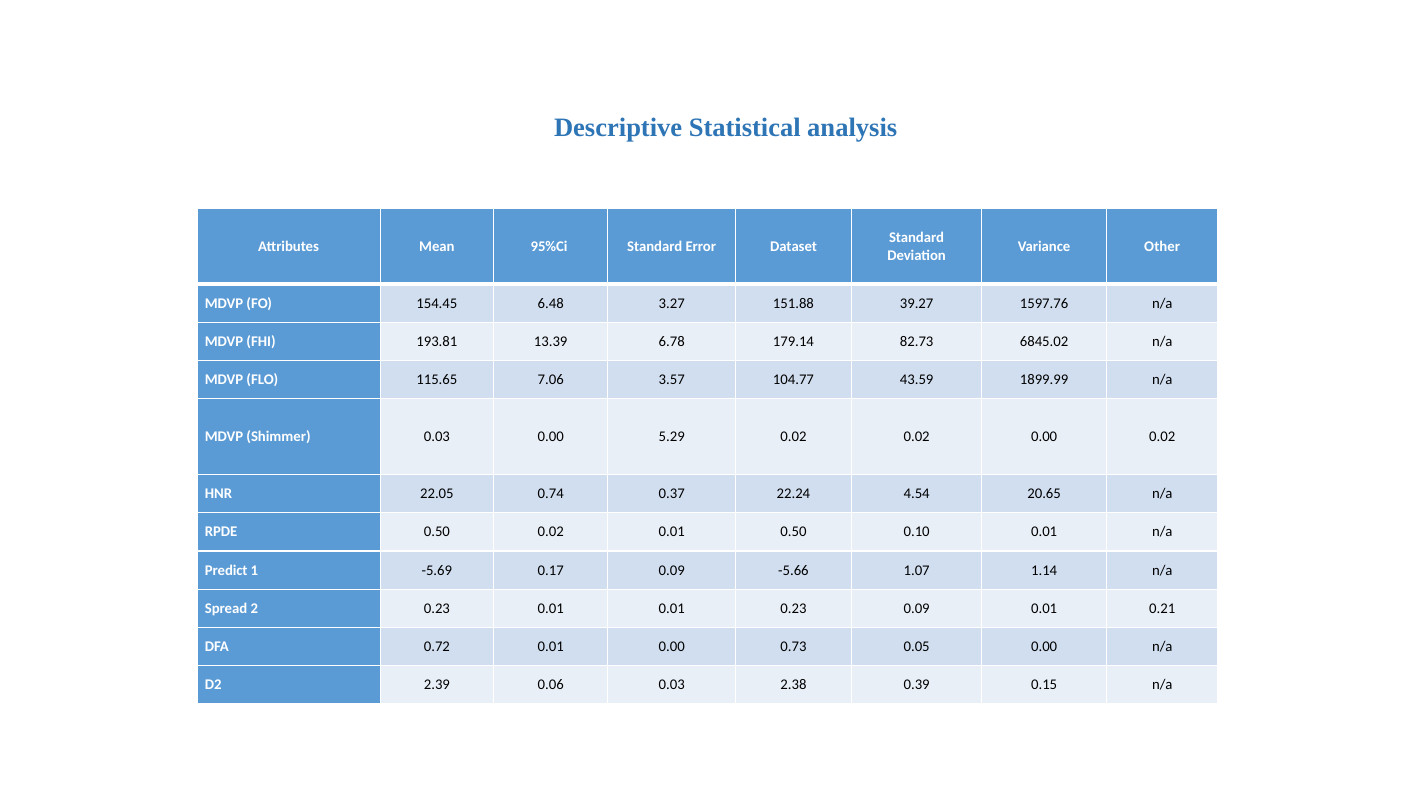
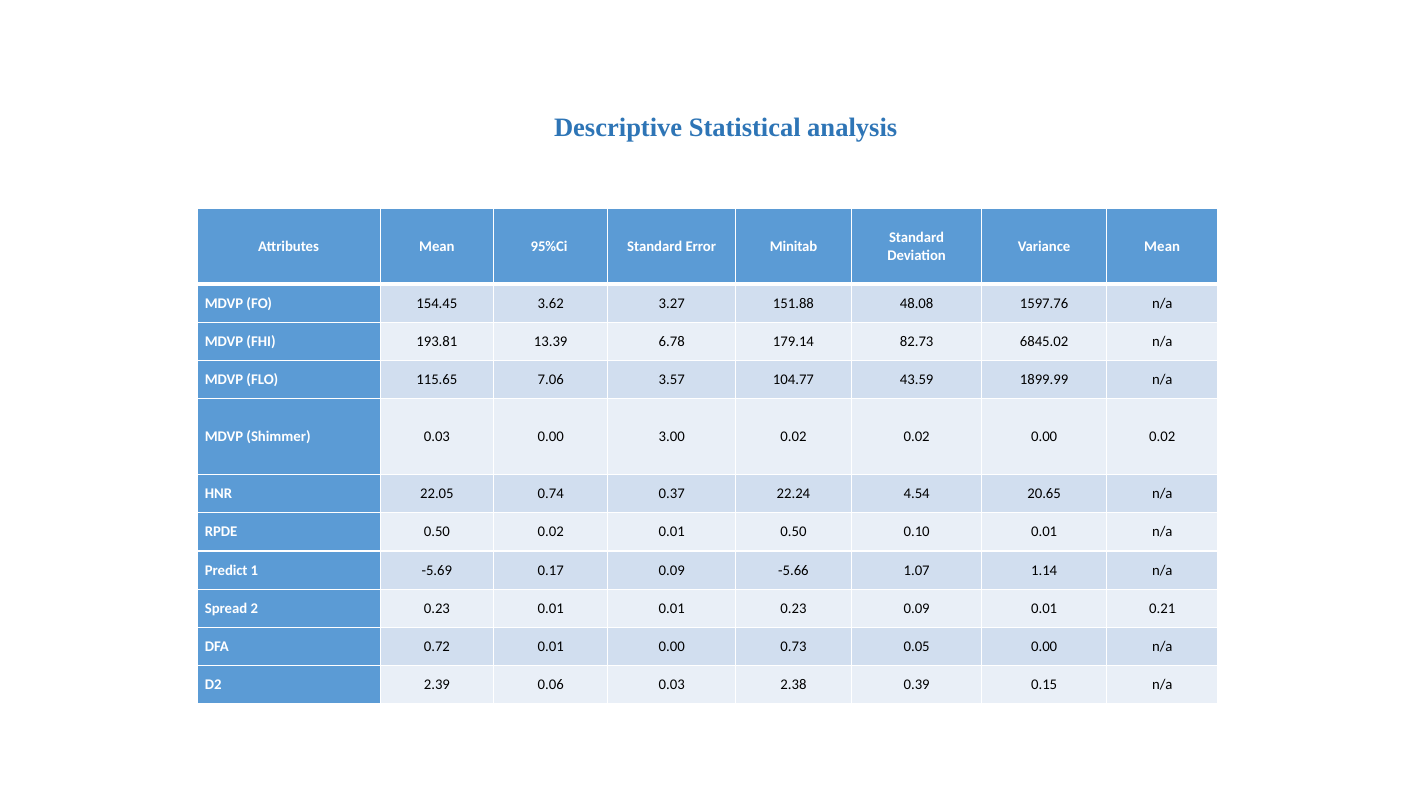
Dataset: Dataset -> Minitab (794, 246)
Variance Other: Other -> Mean (1162, 246)
6.48: 6.48 -> 3.62 (551, 303)
39.27: 39.27 -> 48.08 (917, 303)
5.29: 5.29 -> 3.00 (672, 437)
